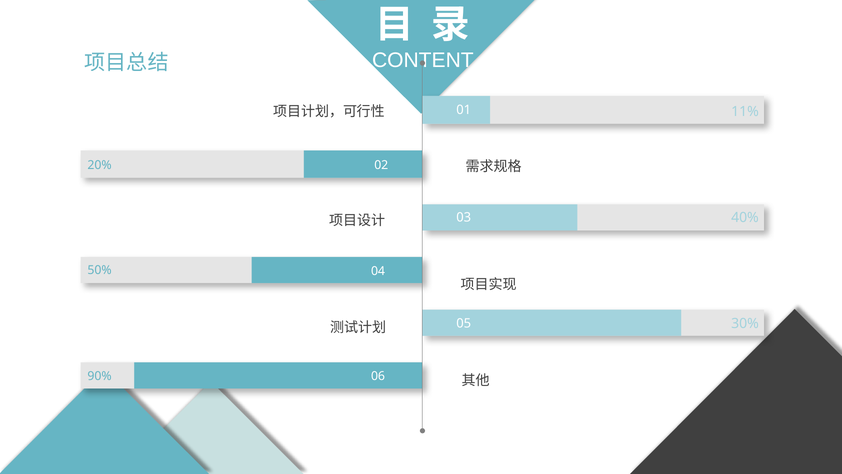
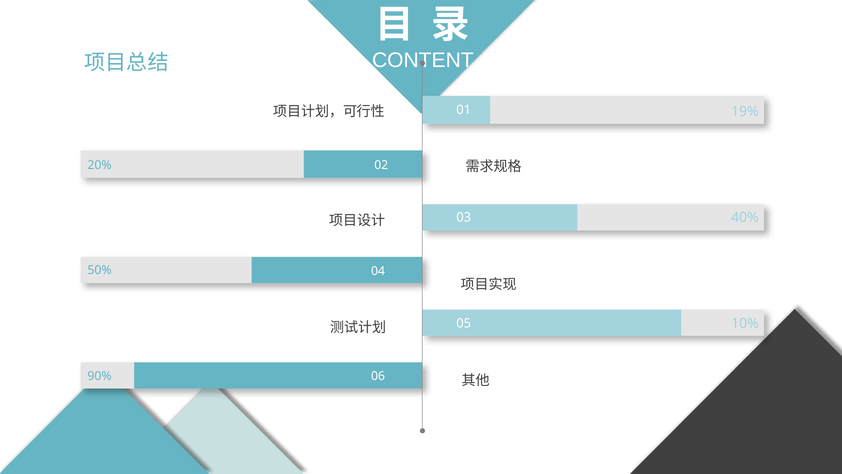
11%: 11% -> 19% (745, 111)
30%: 30% -> 10% (745, 323)
